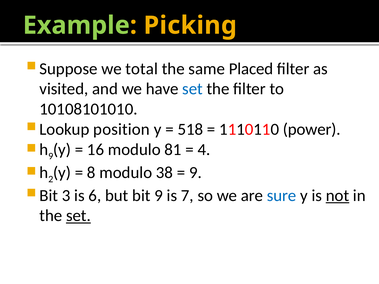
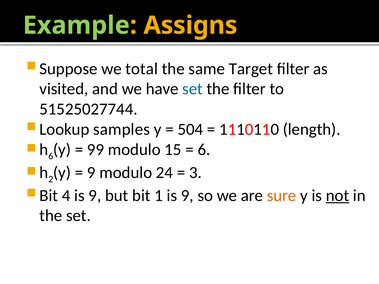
Picking: Picking -> Assigns (190, 25)
Placed: Placed -> Target (251, 69)
10108101010: 10108101010 -> 51525027744 (88, 109)
position: position -> samples (122, 129)
518: 518 -> 504 (190, 129)
power: power -> length (312, 129)
9: 9 -> 6 (51, 156)
16: 16 -> 99 (96, 150)
81: 81 -> 15 (173, 150)
4: 4 -> 6 (204, 150)
8: 8 -> 9 (91, 173)
38: 38 -> 24 (164, 173)
9: 9 -> 3 (195, 173)
3: 3 -> 4 (66, 196)
6: 6 -> 9 (95, 196)
bit 9: 9 -> 1 (159, 196)
7: 7 -> 9 (187, 196)
sure colour: blue -> orange (282, 196)
set underline: present -> none (78, 216)
